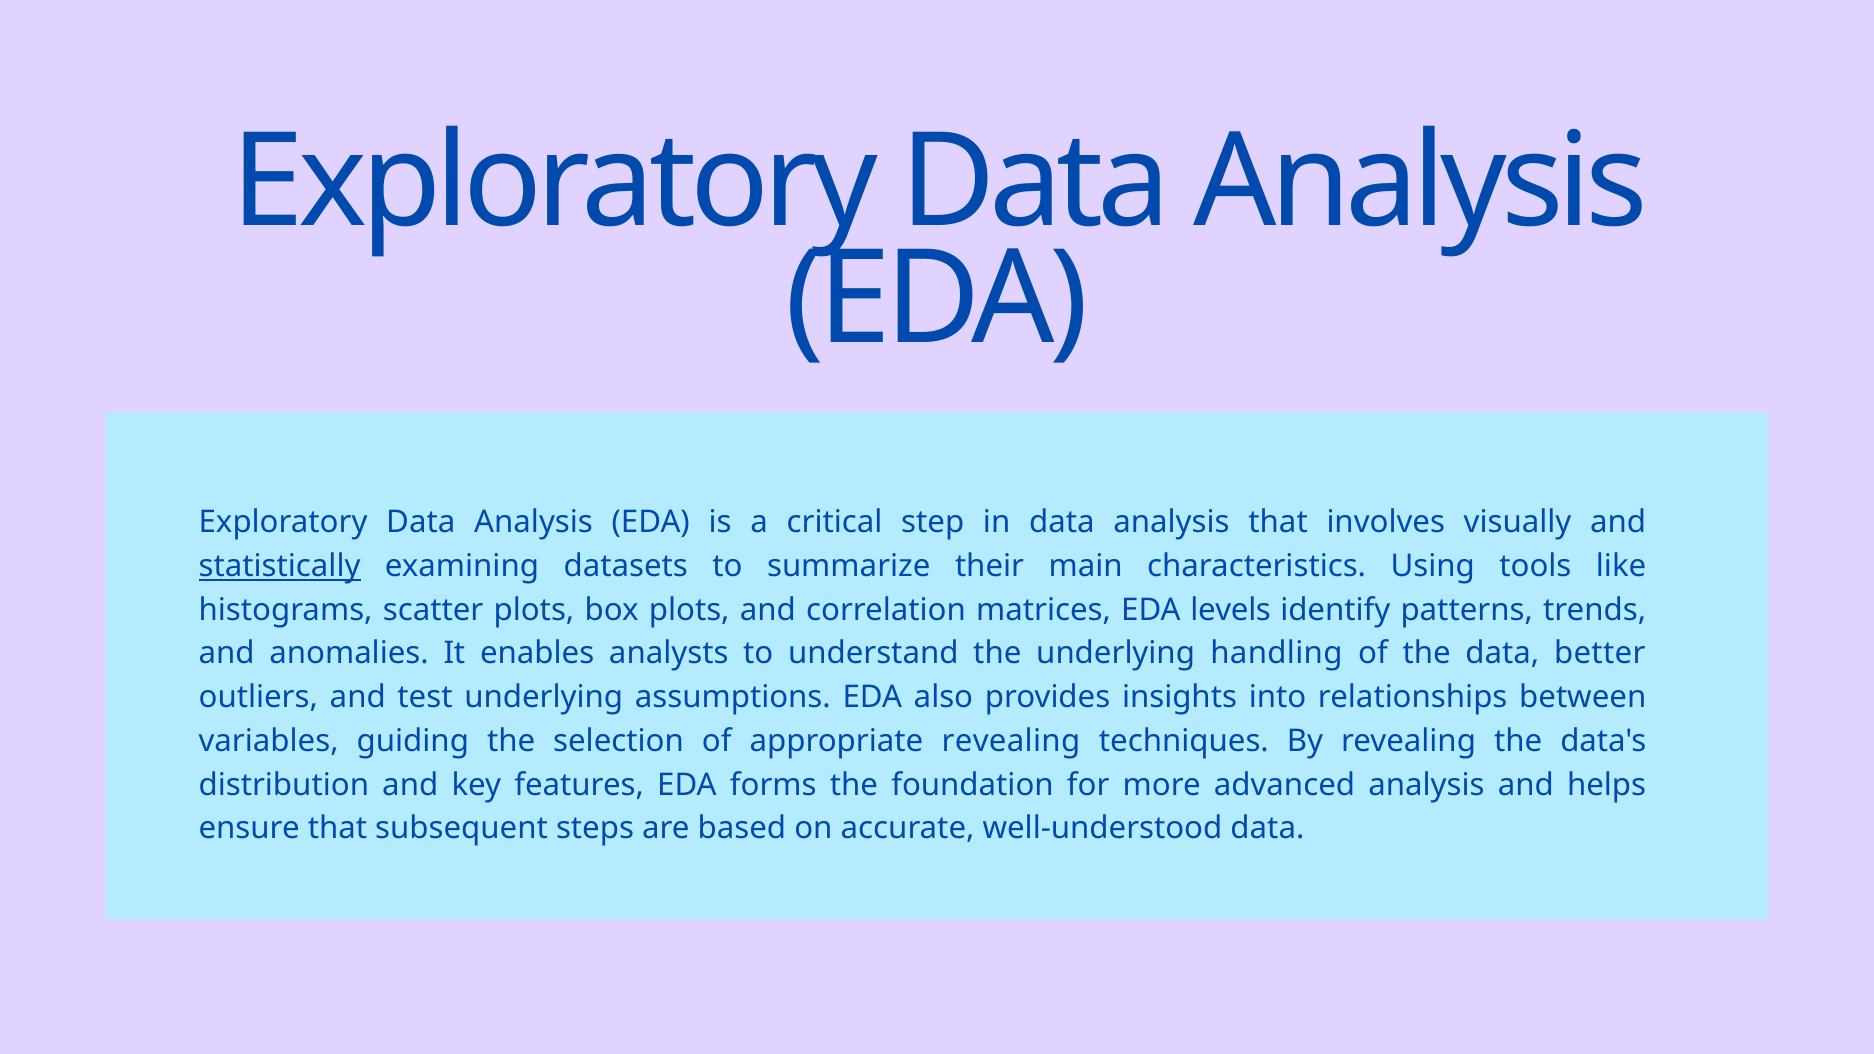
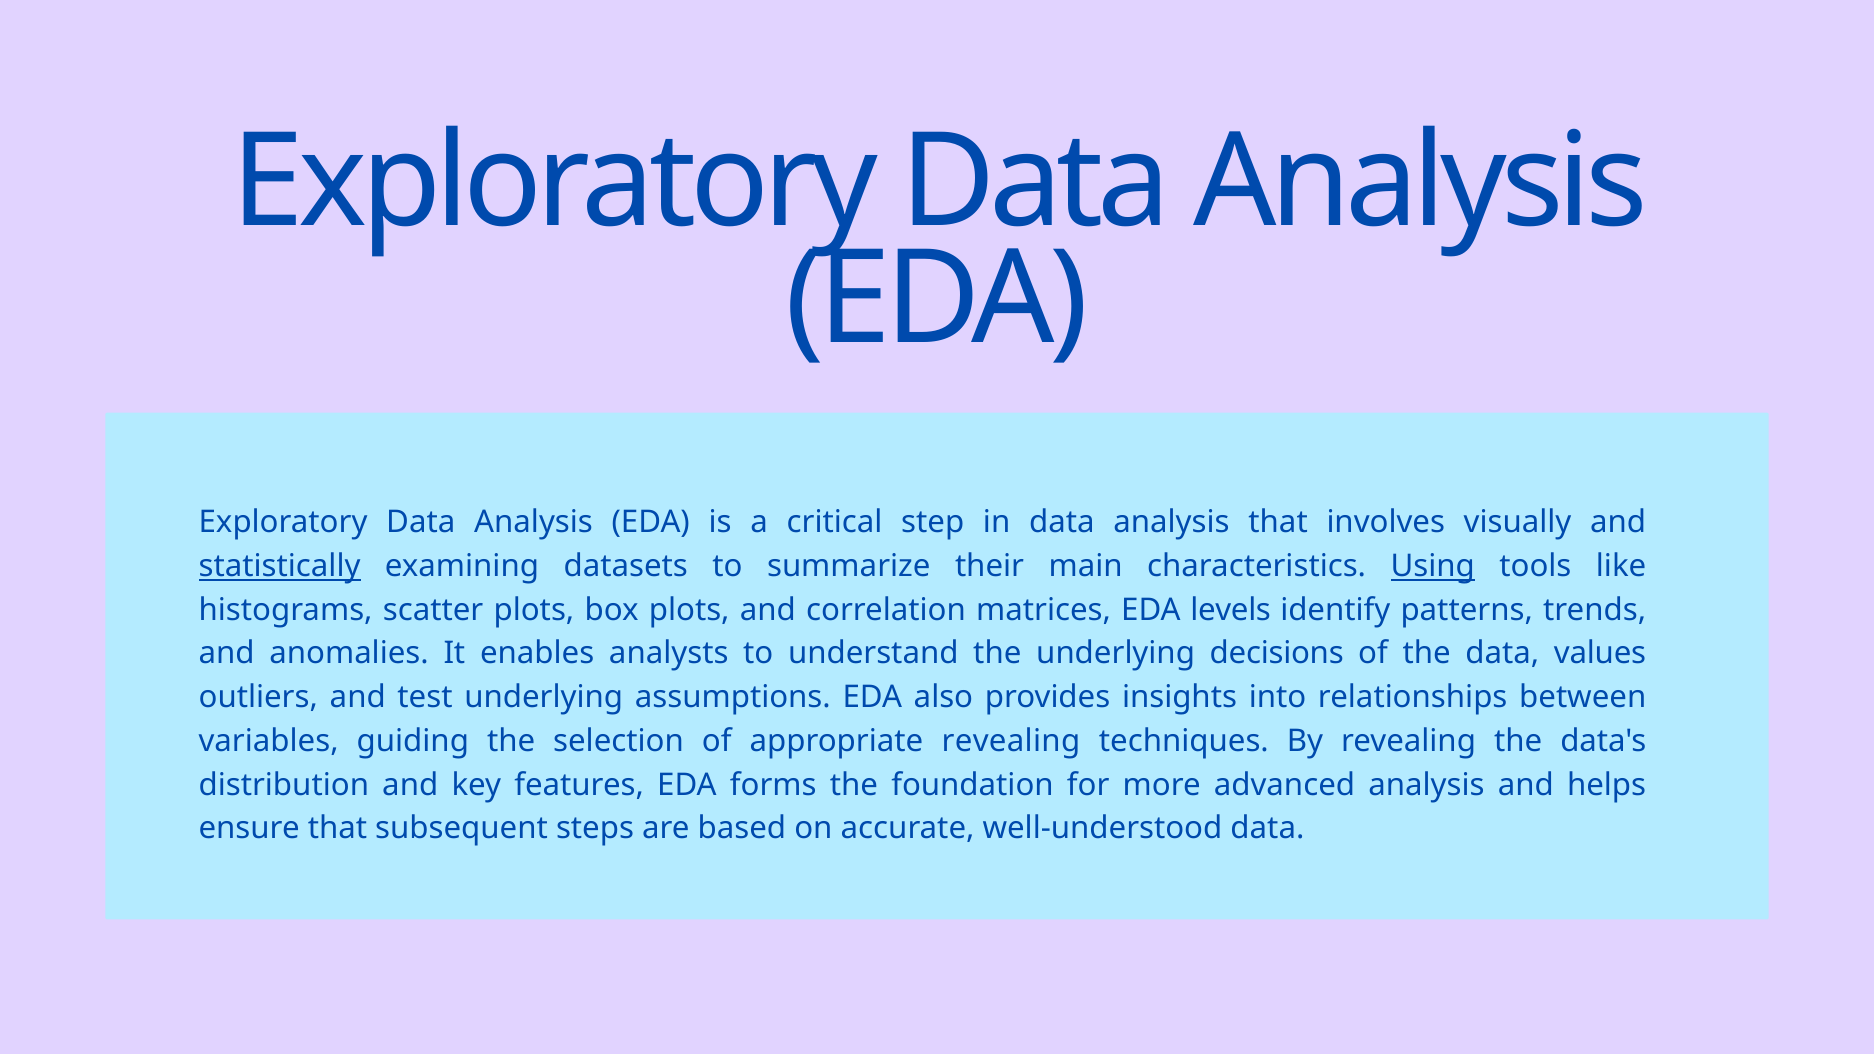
Using underline: none -> present (1433, 566)
handling: handling -> decisions (1277, 654)
better: better -> values (1600, 654)
